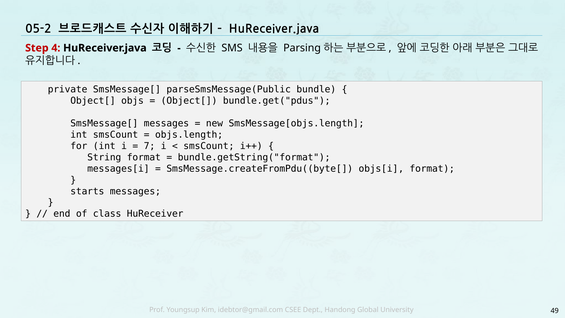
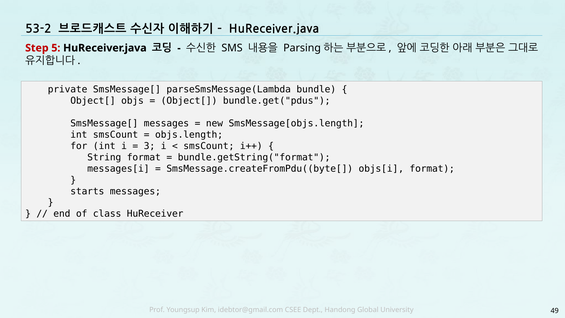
05-2: 05-2 -> 53-2 (38, 29)
4: 4 -> 5 (56, 48)
parseSmsMessage(Public: parseSmsMessage(Public -> parseSmsMessage(Lambda (229, 89)
7: 7 -> 3 (149, 146)
